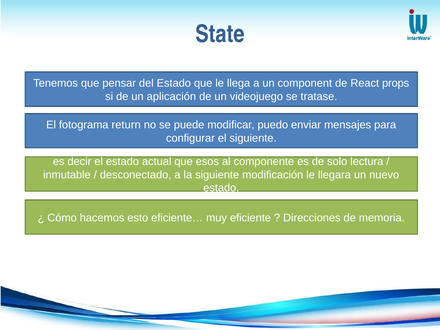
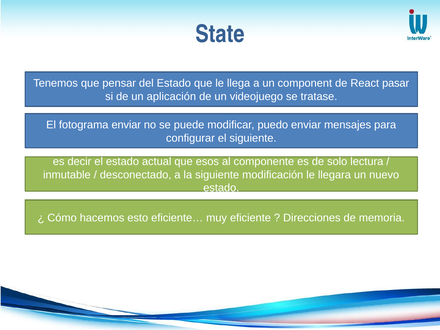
props: props -> pasar (396, 83)
fotograma return: return -> enviar (126, 125)
